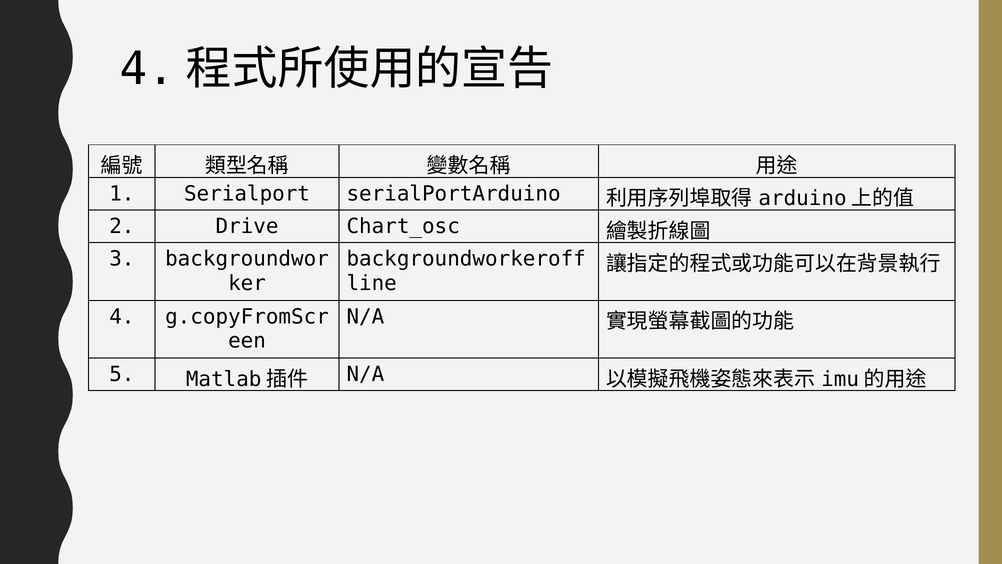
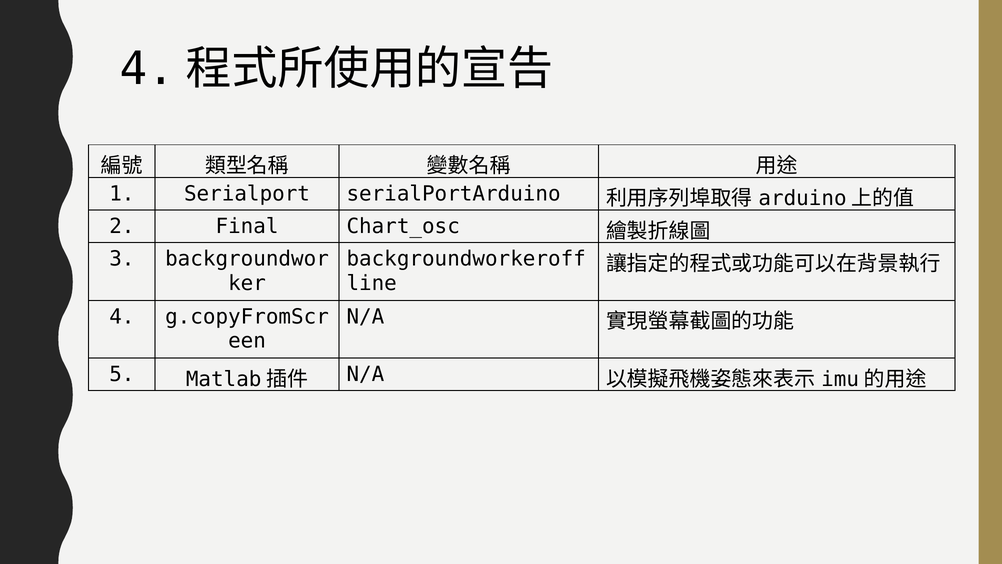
Drive: Drive -> Final (247, 226)
